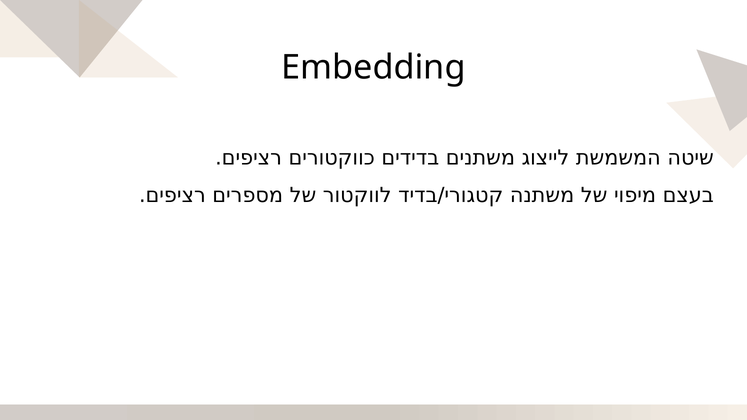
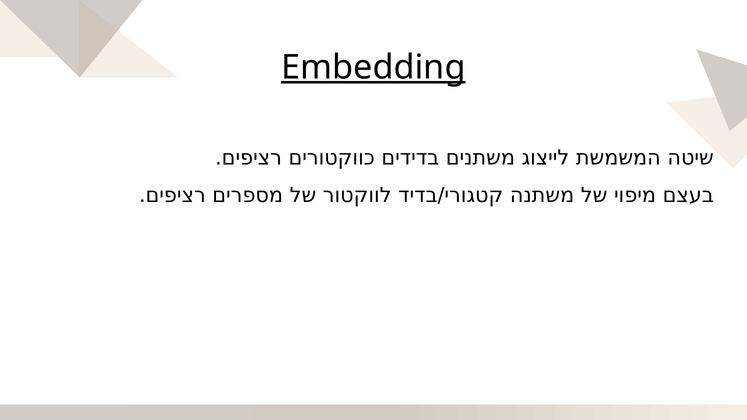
Embedding underline: none -> present (373, 68)
